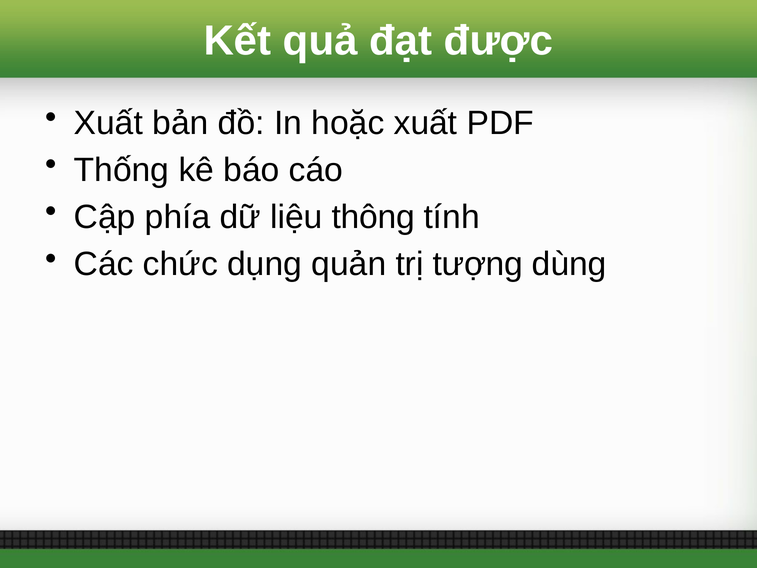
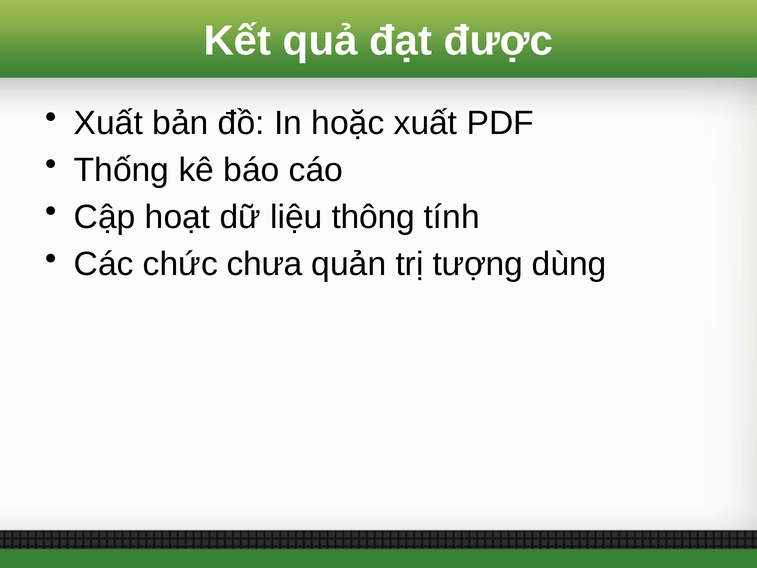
phía: phía -> hoạt (178, 217)
dụng: dụng -> chưa (265, 264)
